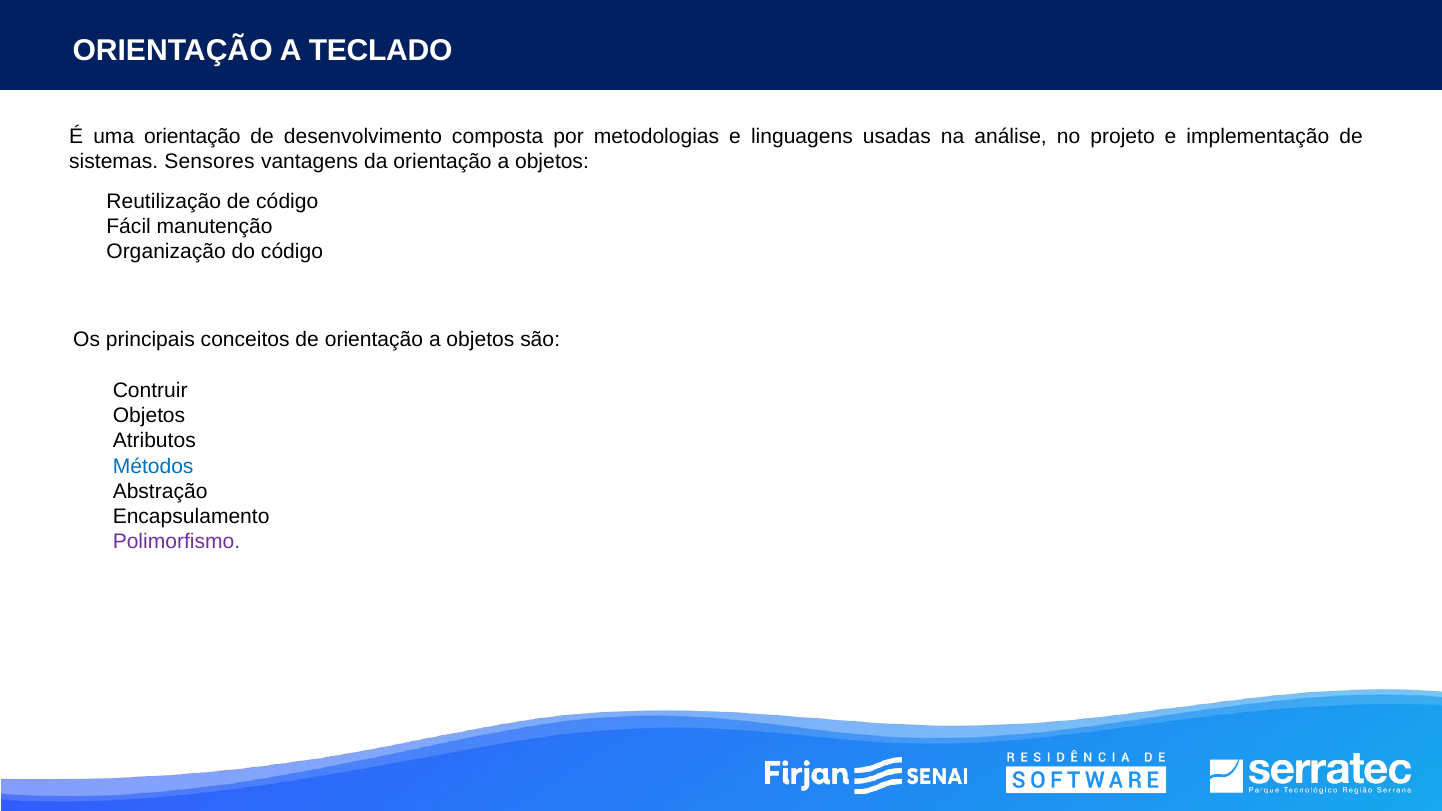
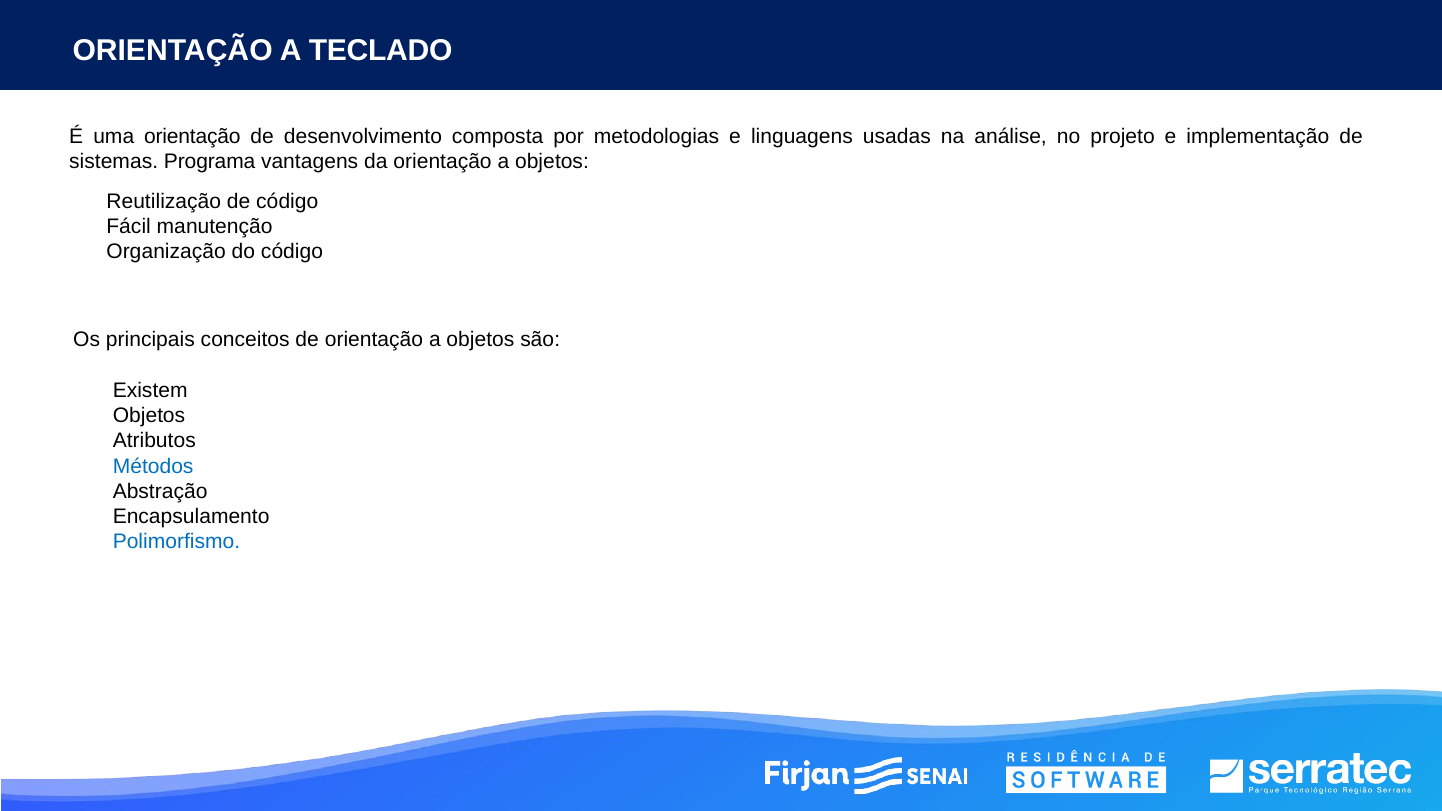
Sensores: Sensores -> Programa (210, 162)
Contruir: Contruir -> Existem (150, 390)
Polimorfismo colour: purple -> blue (177, 542)
